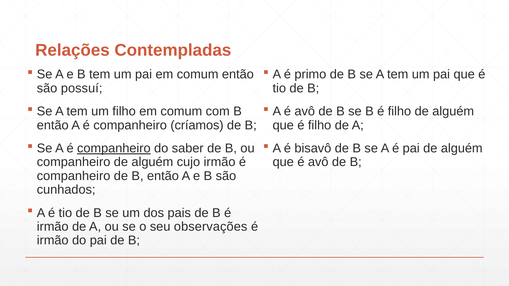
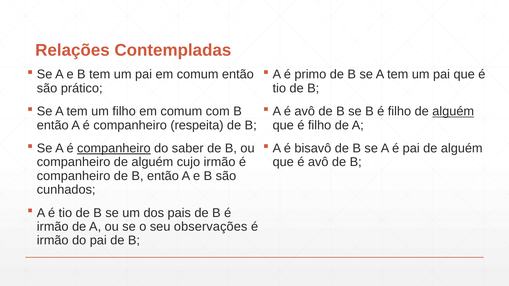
possuí: possuí -> prático (82, 88)
alguém underline: none -> present (453, 112)
críamos: críamos -> respeita (197, 125)
